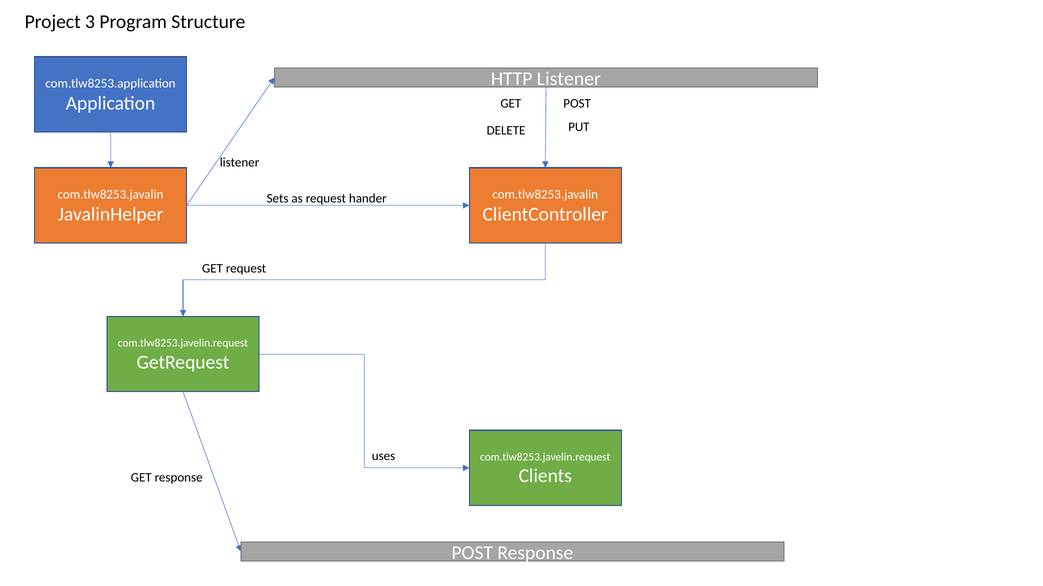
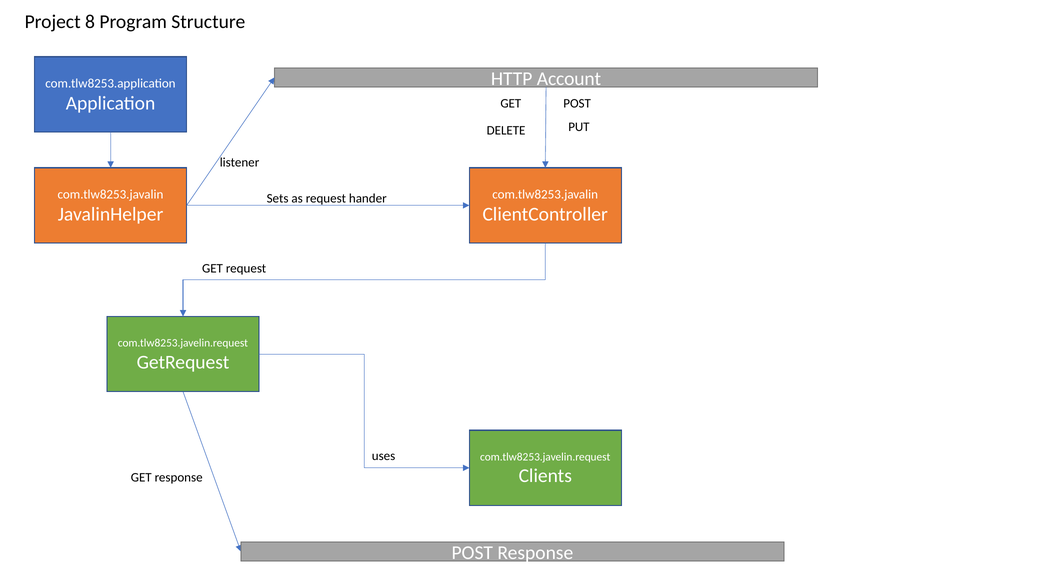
3: 3 -> 8 (90, 22)
HTTP Listener: Listener -> Account (569, 79)
